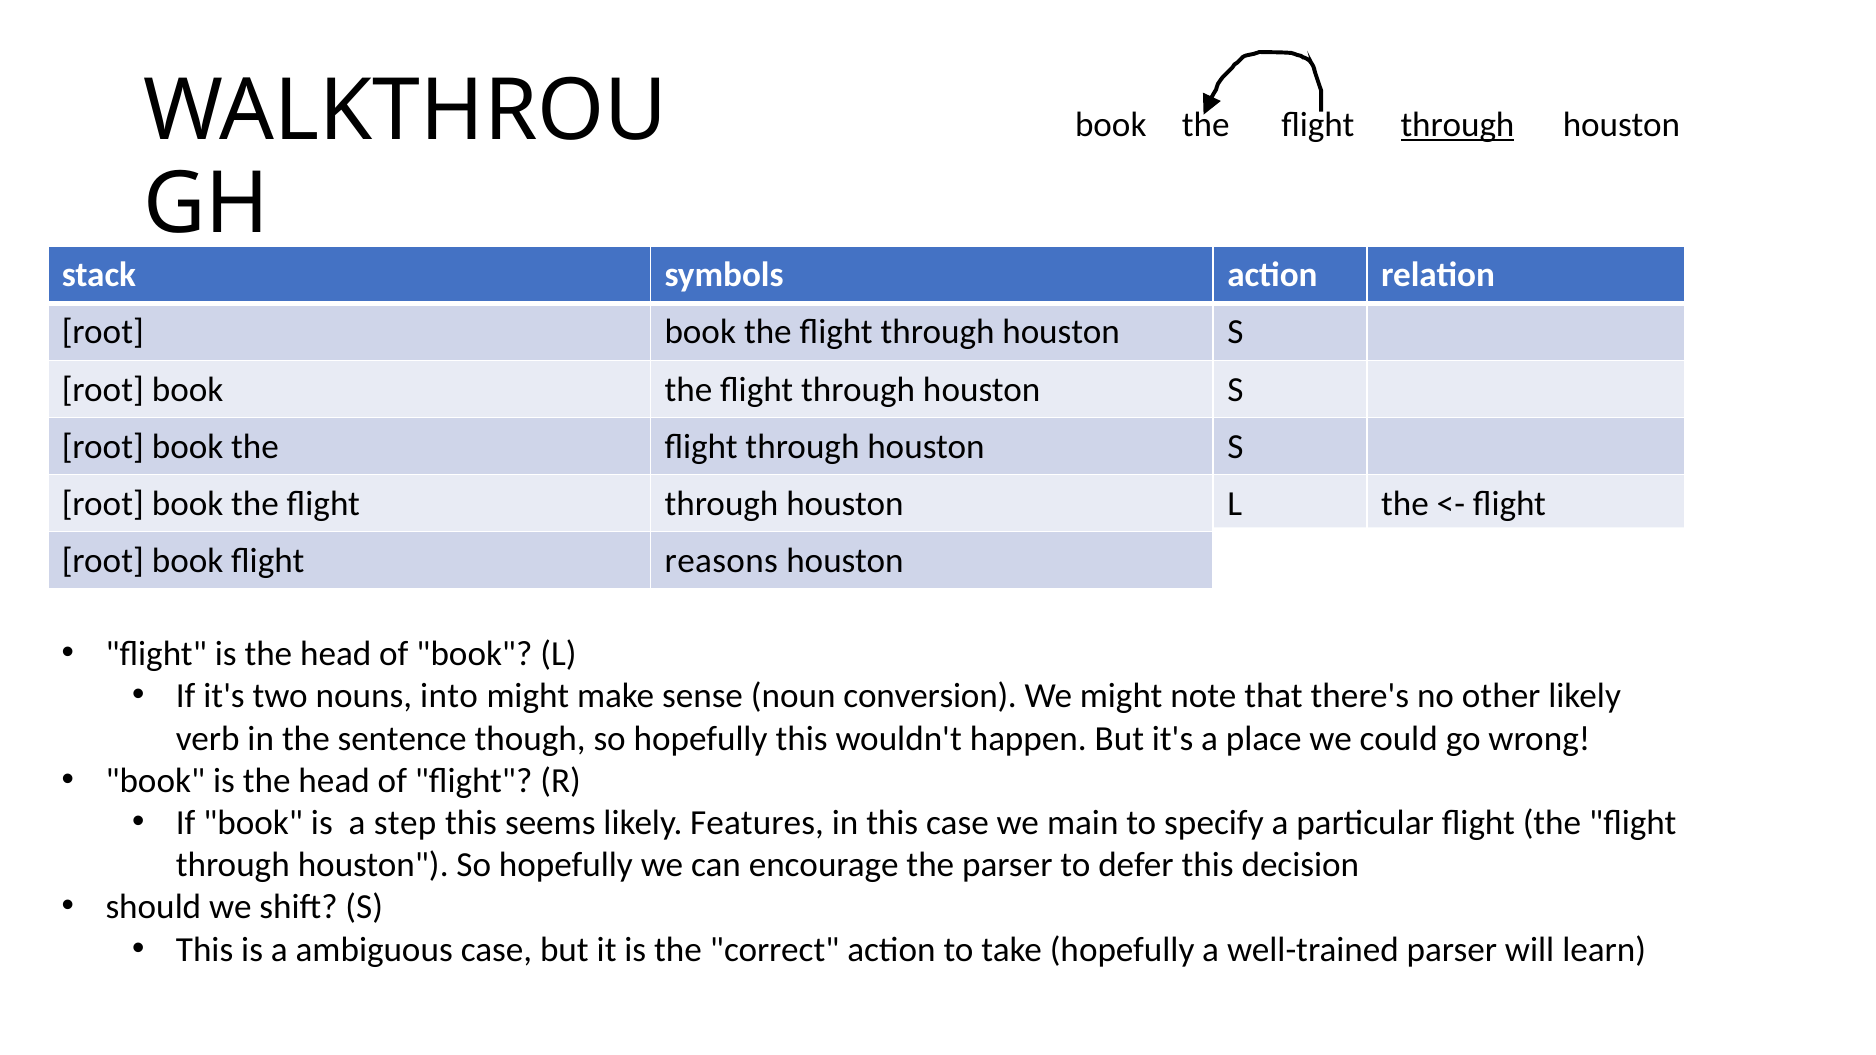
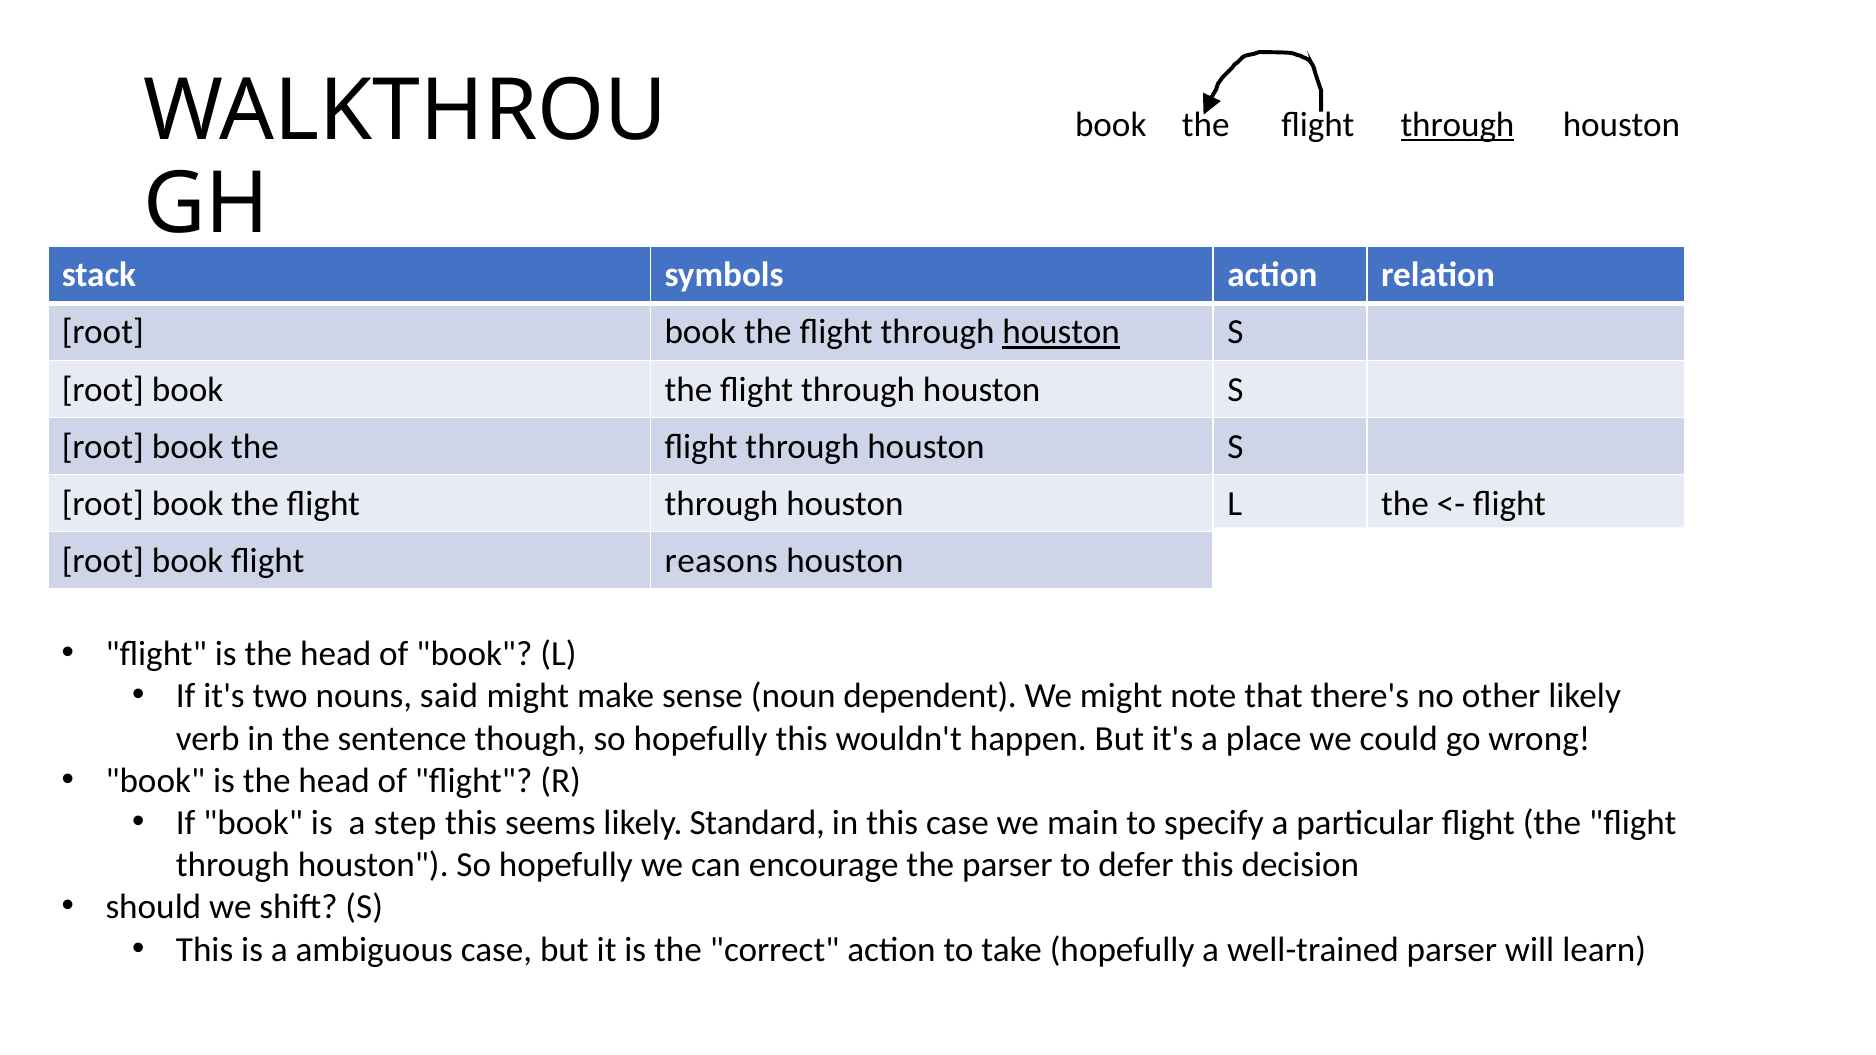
houston underline: none -> present (1061, 332)
into: into -> said (449, 696)
conversion: conversion -> dependent (930, 696)
Features: Features -> Standard (757, 823)
